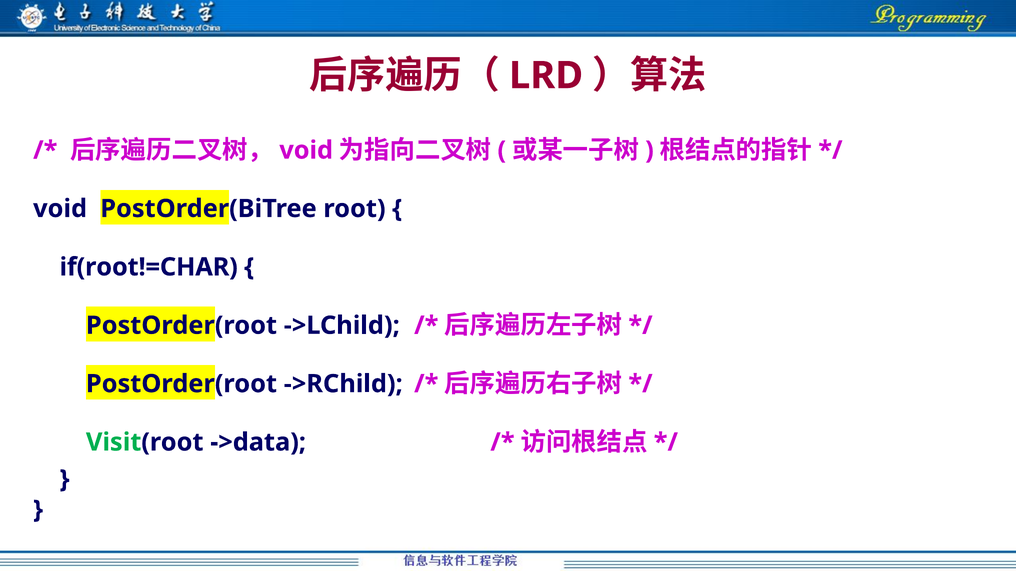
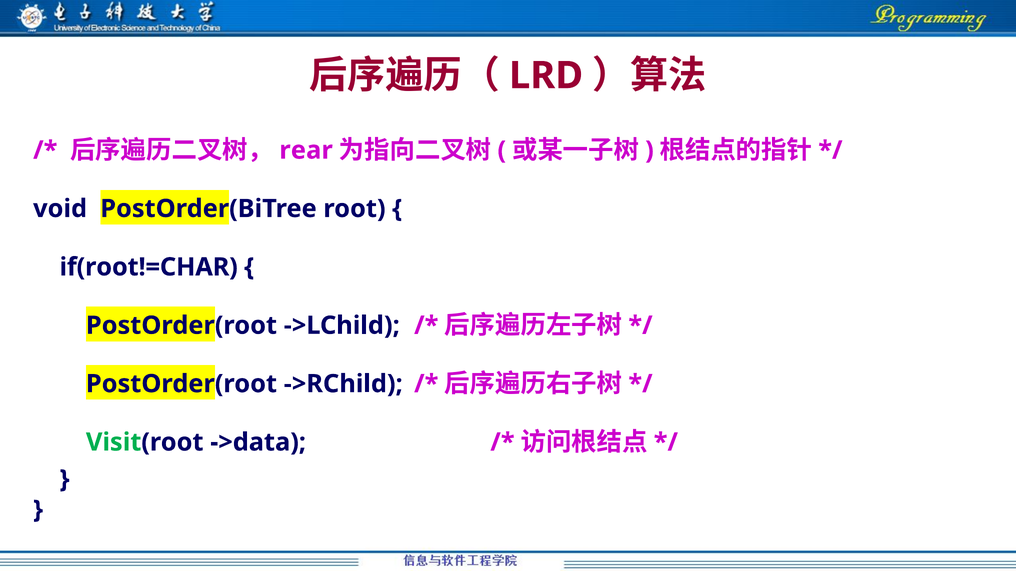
void: void -> rear (306, 150)
